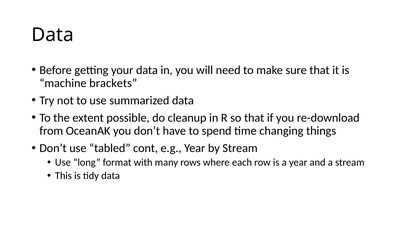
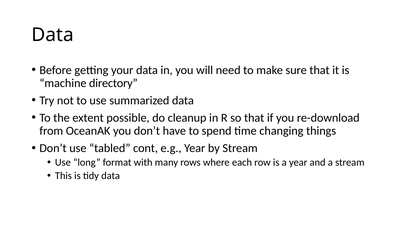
brackets: brackets -> directory (113, 83)
